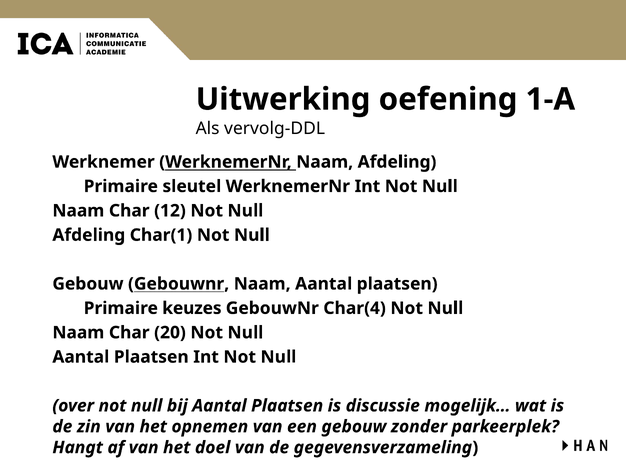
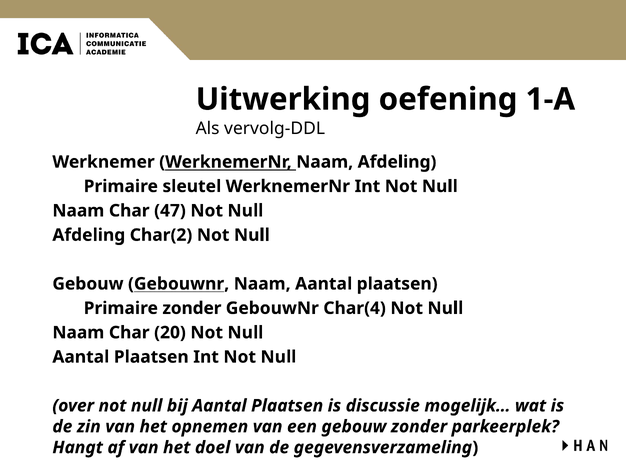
12: 12 -> 47 (170, 210)
Char(1: Char(1 -> Char(2 (161, 235)
Primaire keuzes: keuzes -> zonder (192, 308)
